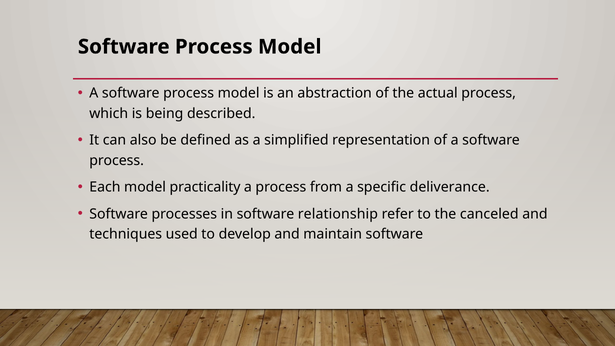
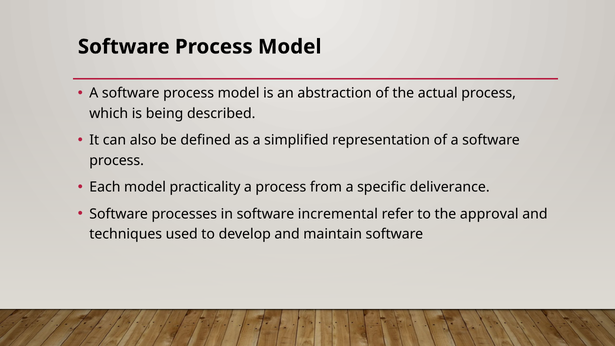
relationship: relationship -> incremental (338, 214)
canceled: canceled -> approval (489, 214)
